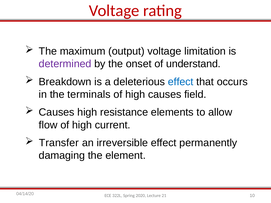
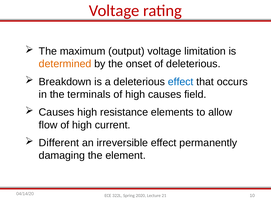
determined colour: purple -> orange (65, 64)
of understand: understand -> deleterious (193, 64)
Transfer: Transfer -> Different (59, 143)
